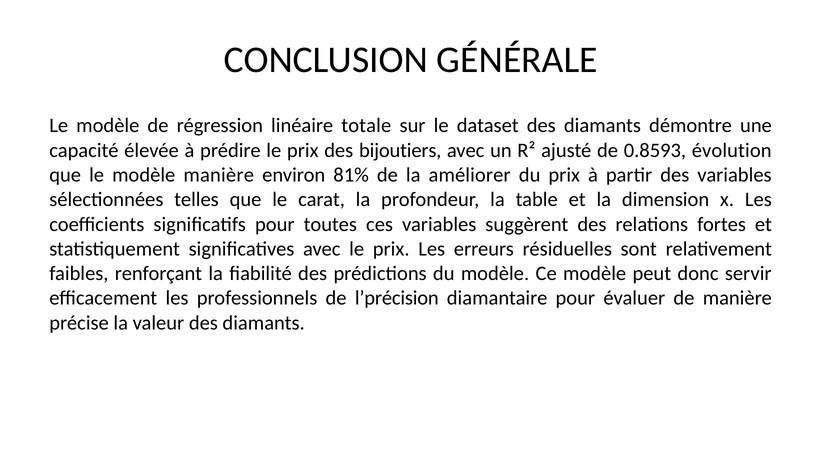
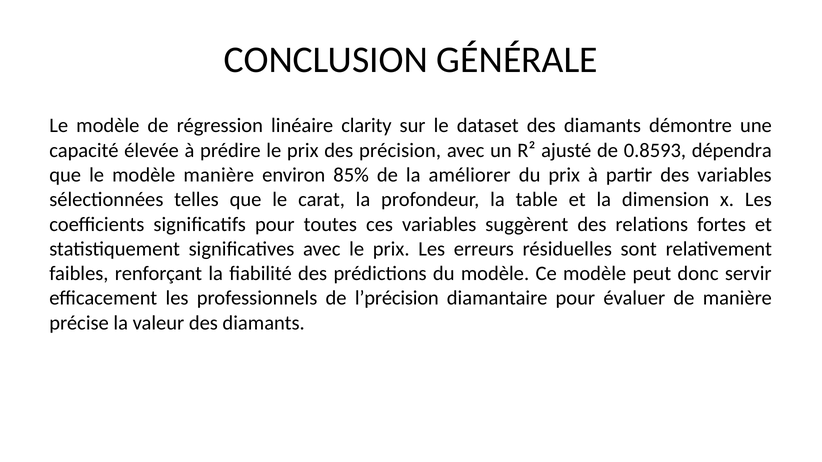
totale: totale -> clarity (366, 126)
bijoutiers: bijoutiers -> précision (400, 150)
évolution: évolution -> dépendra (732, 150)
81%: 81% -> 85% (351, 175)
